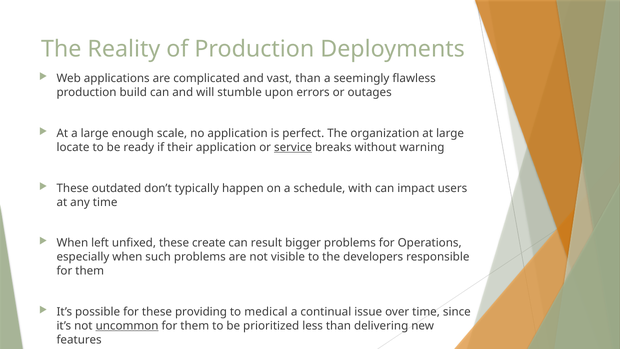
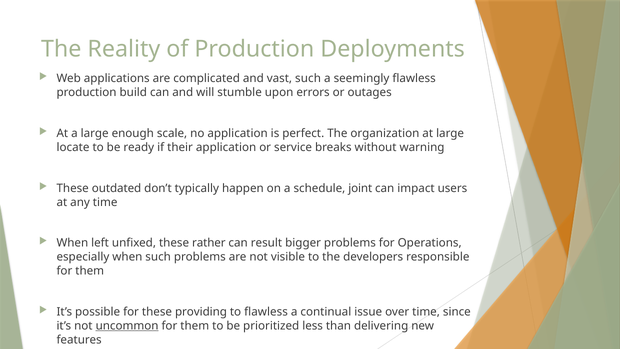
vast than: than -> such (308, 79)
service underline: present -> none (293, 147)
with: with -> joint (360, 188)
create: create -> rather (209, 243)
to medical: medical -> flawless (266, 312)
